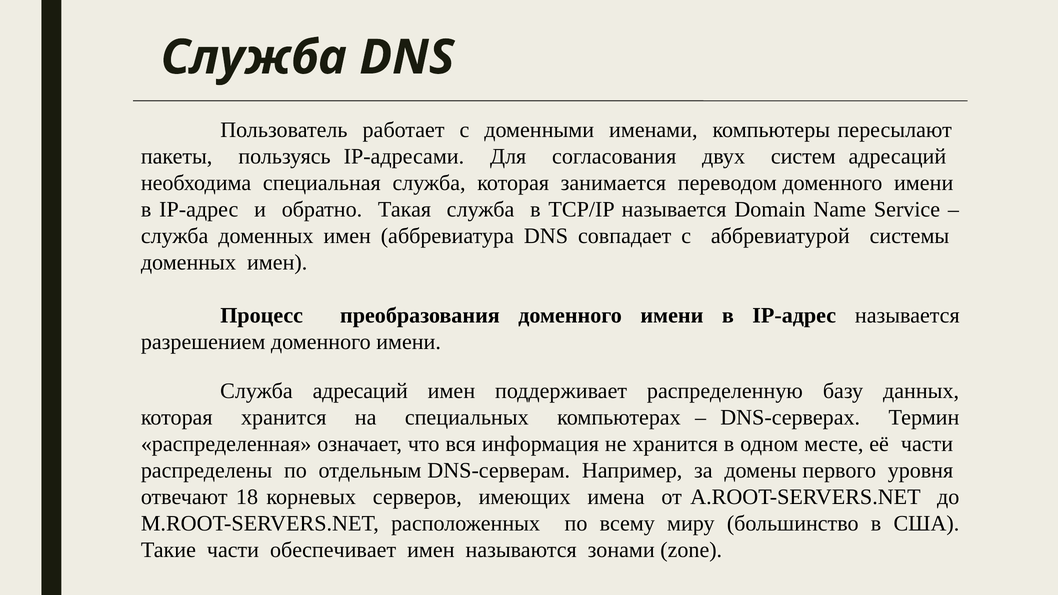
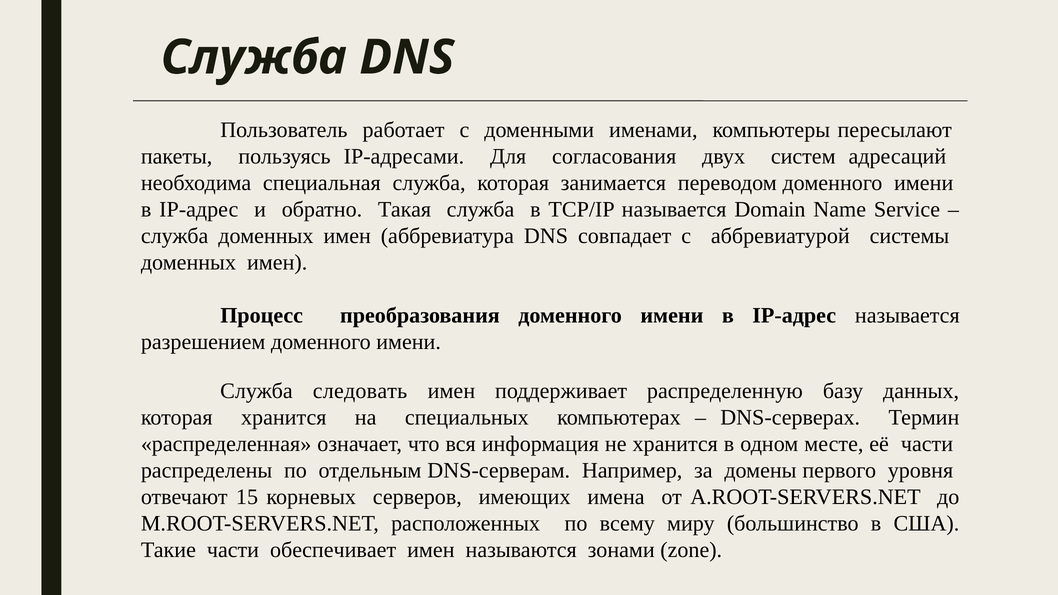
Служба адресаций: адресаций -> следовать (360, 391)
18: 18 -> 15 (247, 497)
